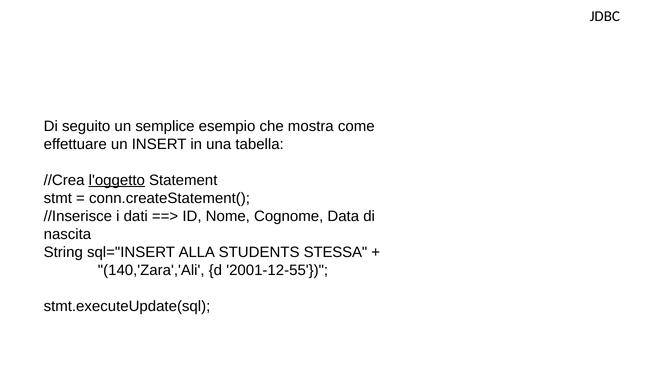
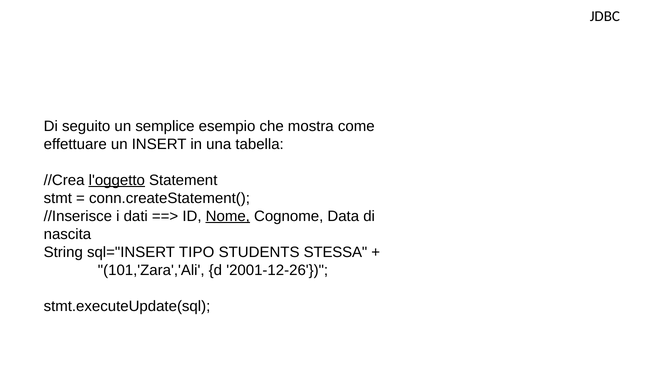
Nome underline: none -> present (228, 216)
ALLA: ALLA -> TIPO (197, 252)
140,'Zara','Ali: 140,'Zara','Ali -> 101,'Zara','Ali (151, 270)
2001-12-55: 2001-12-55 -> 2001-12-26 (277, 270)
